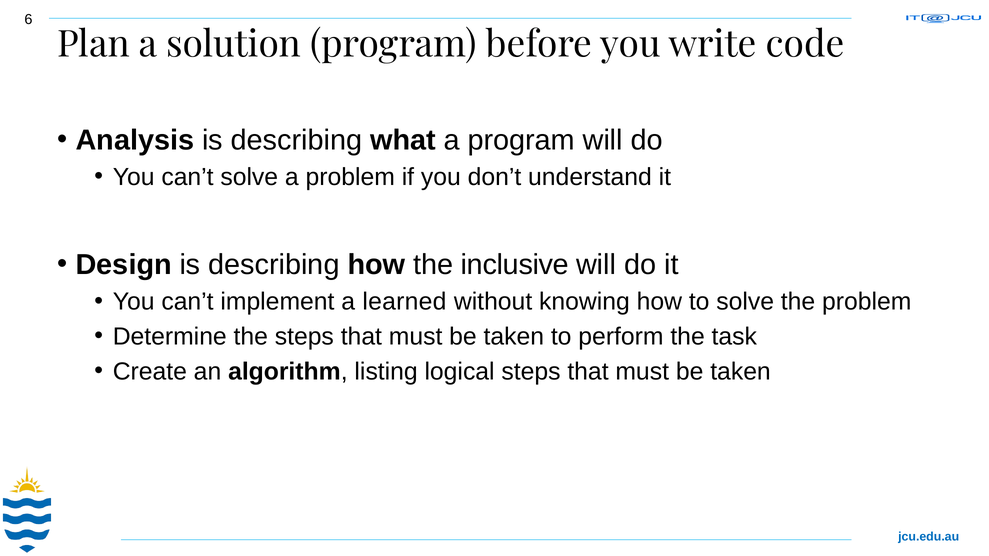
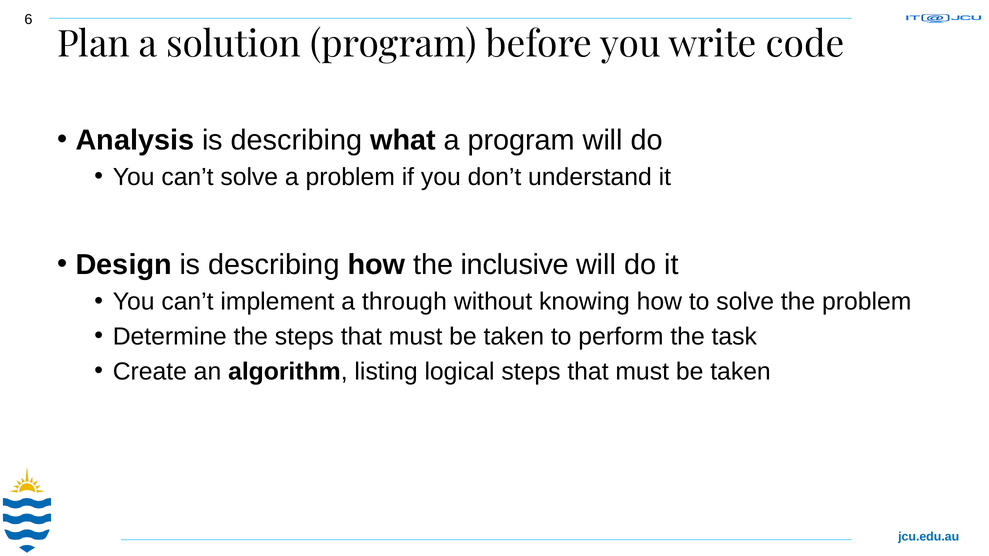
learned: learned -> through (404, 302)
